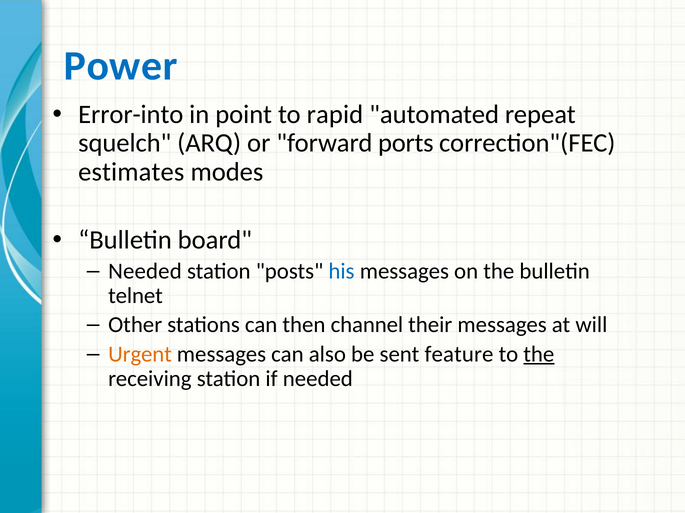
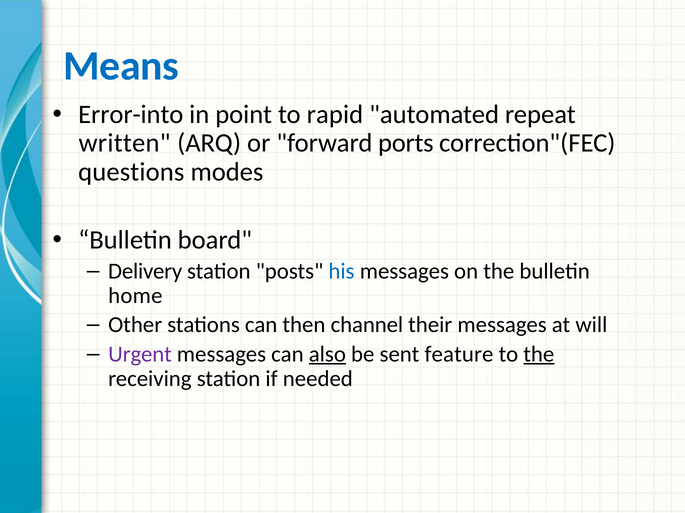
Power: Power -> Means (121, 66)
squelch: squelch -> written (125, 143)
estimates: estimates -> questions (131, 172)
Needed: Needed -> Delivery (145, 271)
telnet: telnet -> home (135, 296)
Urgent colour: orange -> purple (140, 355)
also underline: none -> present (327, 355)
